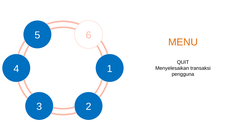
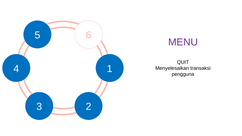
MENU colour: orange -> purple (183, 42)
